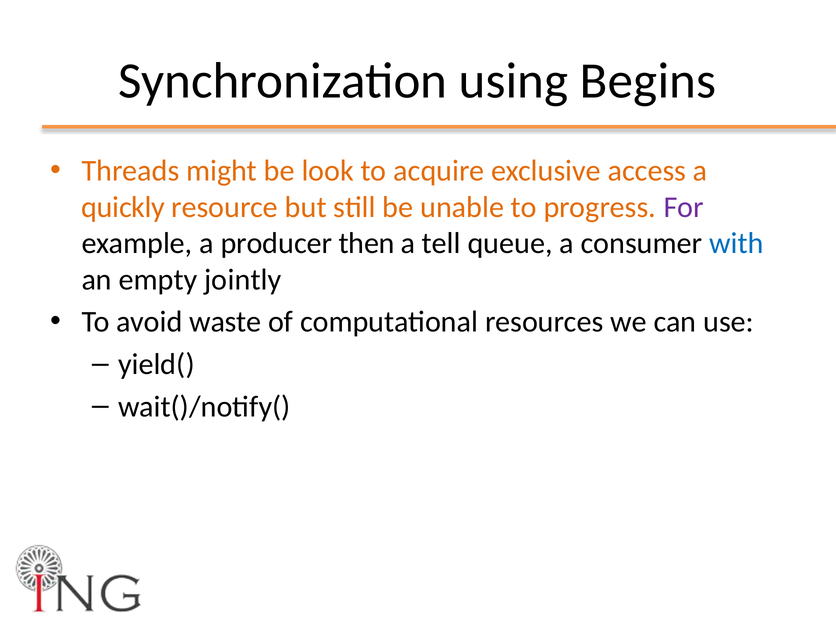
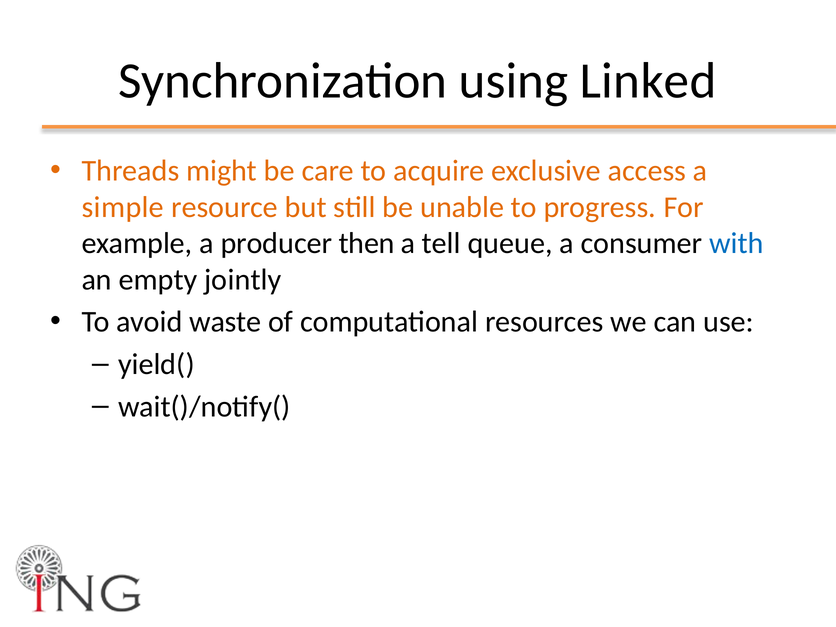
Begins: Begins -> Linked (648, 81)
look: look -> care (328, 171)
quickly: quickly -> simple (123, 207)
For colour: purple -> orange (684, 207)
